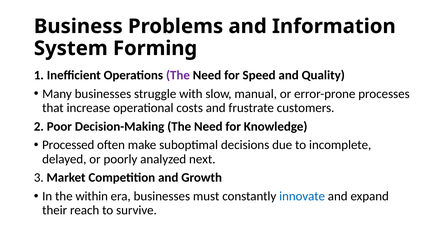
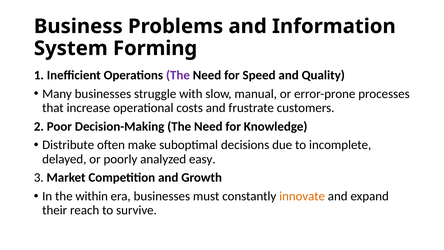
Processed: Processed -> Distribute (68, 145)
next: next -> easy (202, 159)
innovate colour: blue -> orange (302, 196)
